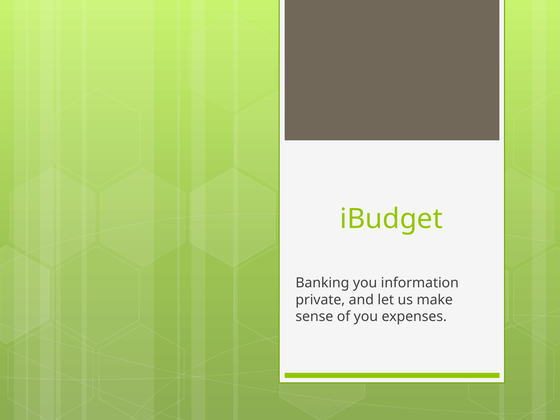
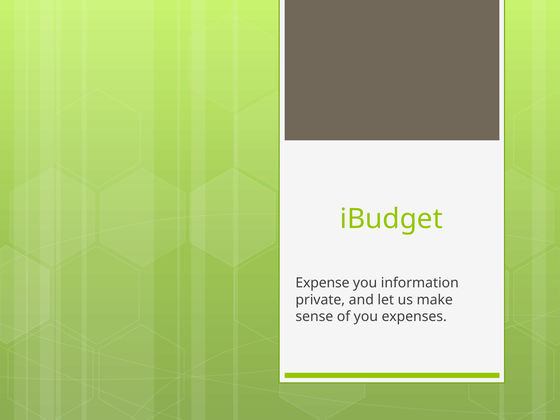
Banking: Banking -> Expense (322, 283)
